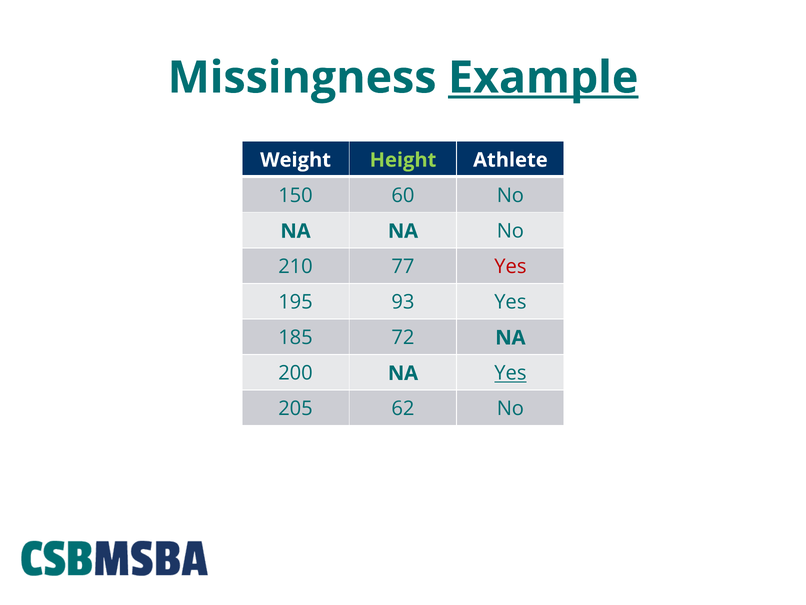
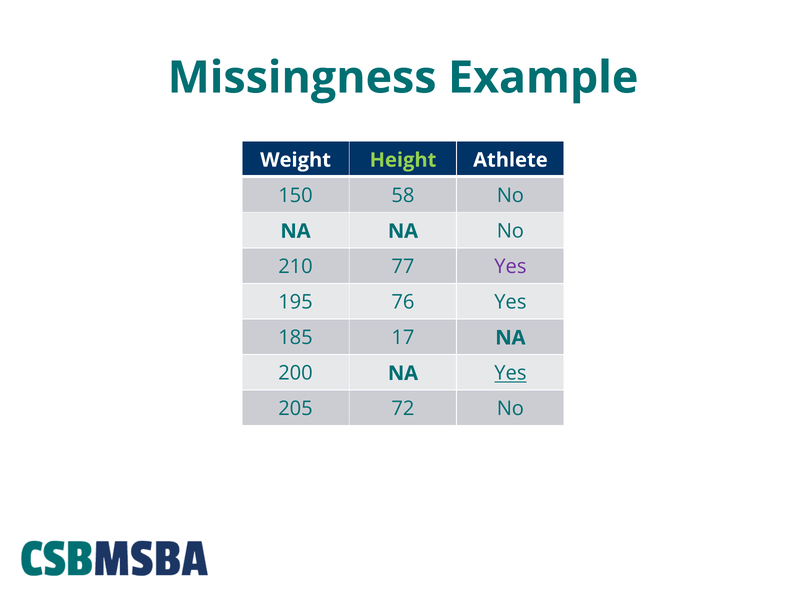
Example underline: present -> none (543, 78)
60: 60 -> 58 (403, 195)
Yes colour: red -> purple (510, 266)
93: 93 -> 76 (403, 302)
72: 72 -> 17 (403, 337)
62: 62 -> 72 (403, 408)
